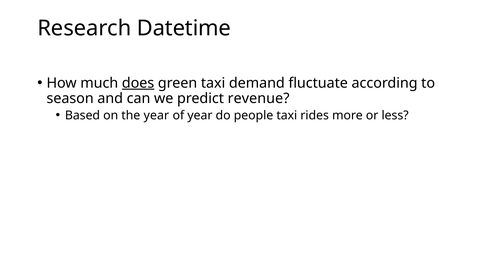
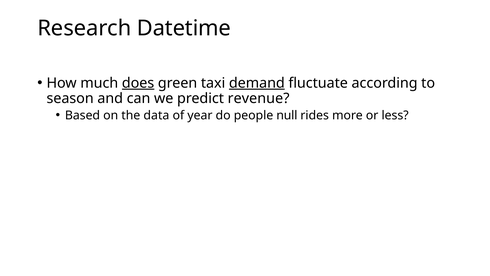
demand underline: none -> present (257, 83)
the year: year -> data (156, 115)
people taxi: taxi -> null (287, 115)
